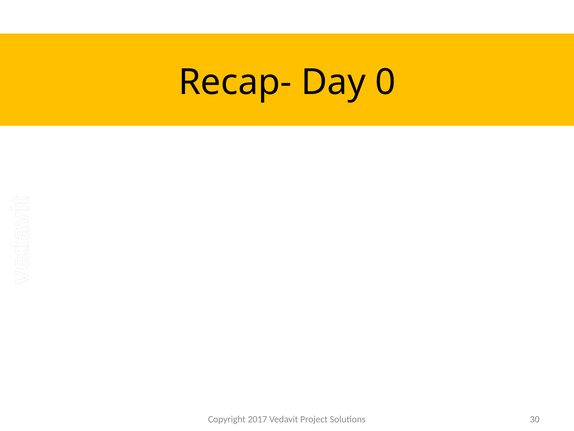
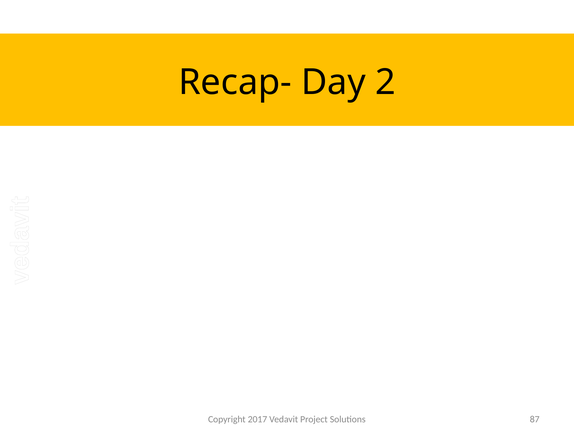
0: 0 -> 2 (385, 82)
30: 30 -> 87 (535, 419)
